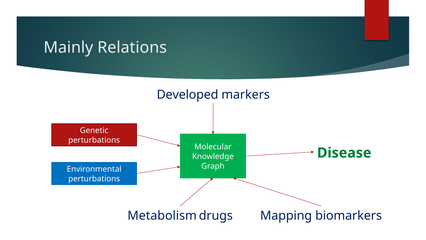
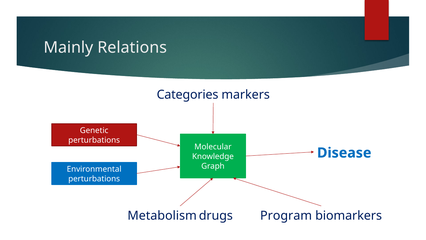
Developed: Developed -> Categories (188, 95)
Disease colour: green -> blue (344, 153)
Mapping: Mapping -> Program (286, 215)
